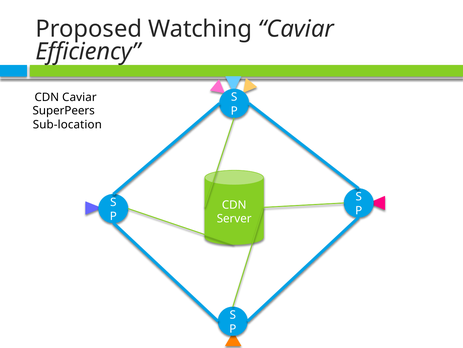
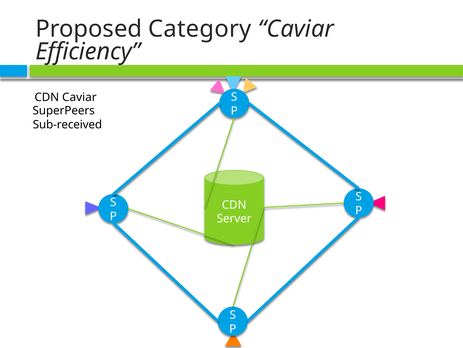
Watching: Watching -> Category (200, 29)
Sub-location: Sub-location -> Sub-received (67, 124)
